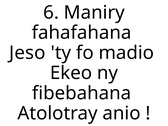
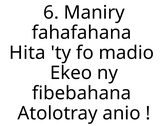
Jeso: Jeso -> Hita (27, 53)
